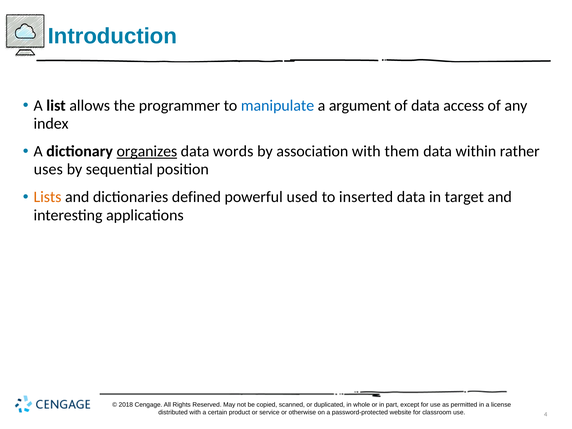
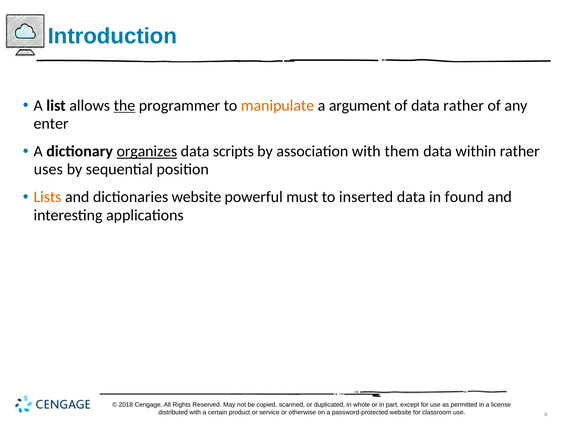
the underline: none -> present (124, 106)
manipulate colour: blue -> orange (278, 106)
data access: access -> rather (464, 106)
index: index -> enter (51, 124)
words: words -> scripts (233, 151)
dictionaries defined: defined -> website (196, 197)
used: used -> must (302, 197)
target: target -> found (464, 197)
